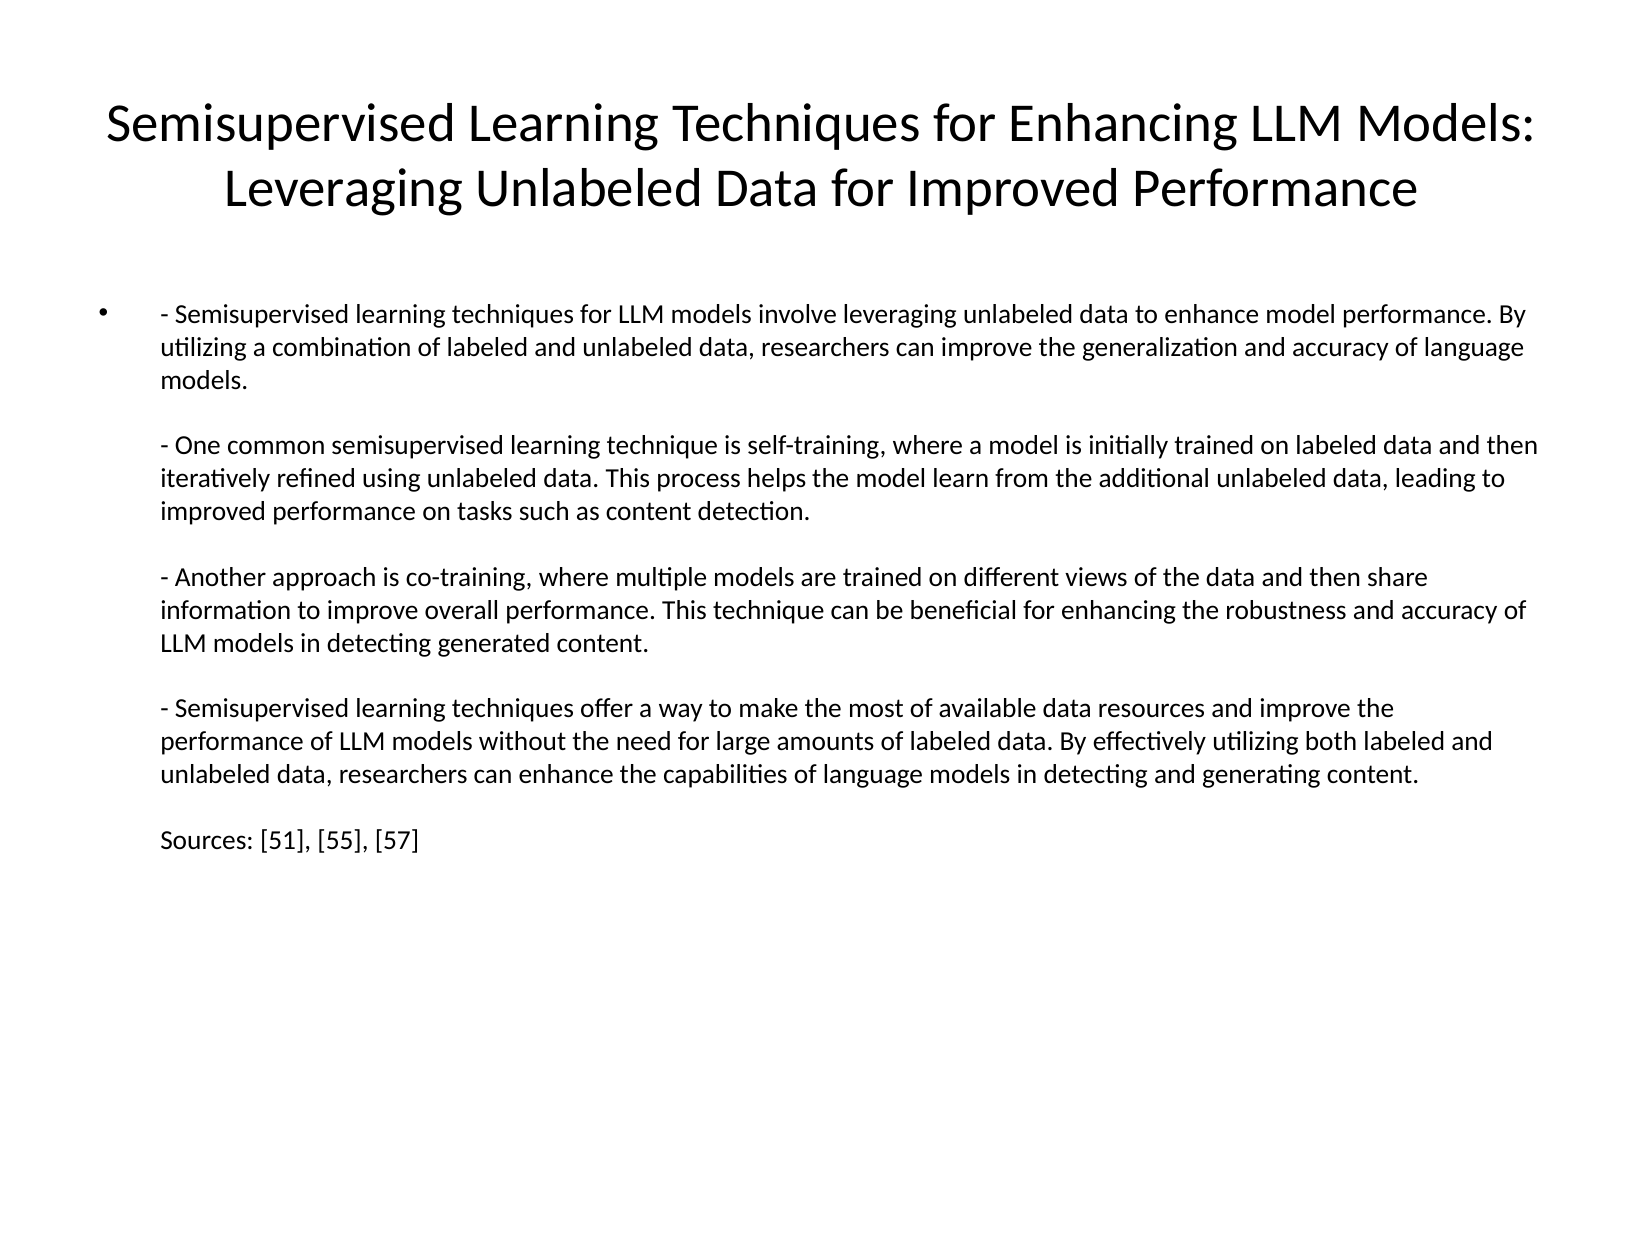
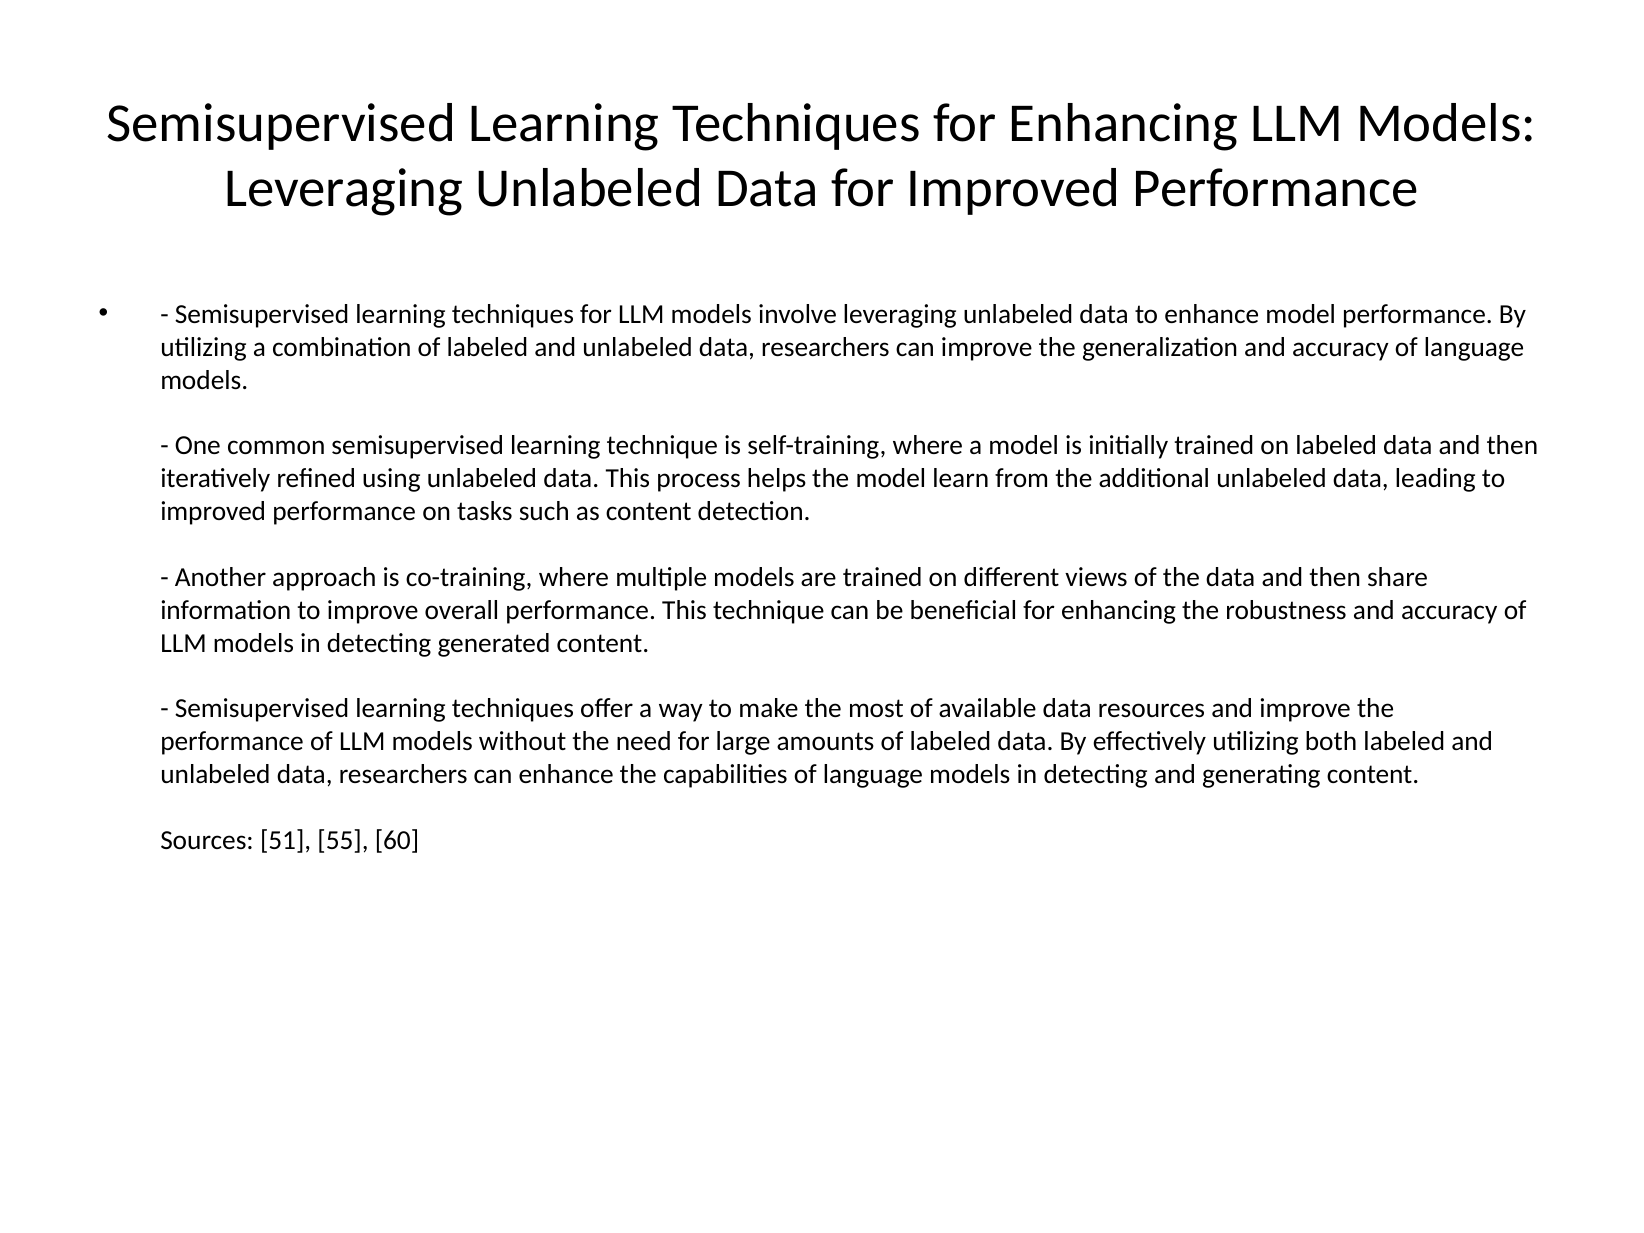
57: 57 -> 60 (397, 840)
